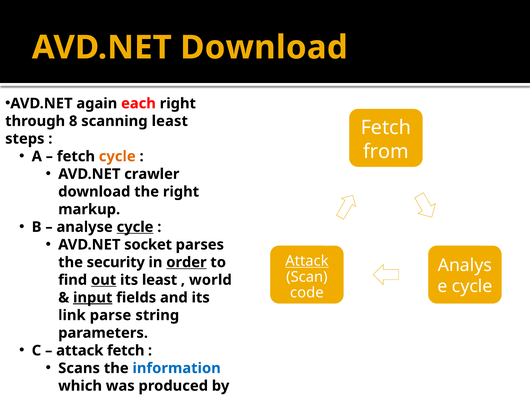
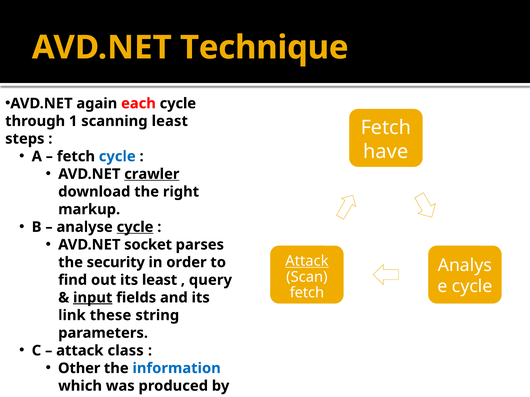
AVD.NET Download: Download -> Technique (264, 48)
each right: right -> cycle (178, 104)
8: 8 -> 1 (73, 121)
from: from -> have (386, 152)
cycle colour: orange -> blue (117, 157)
crawler underline: none -> present (152, 174)
order underline: present -> none (186, 263)
out underline: present -> none (104, 280)
world: world -> query (210, 280)
code: code -> fetch (307, 293)
parse: parse -> these (110, 316)
attack fetch: fetch -> class (126, 351)
Scans: Scans -> Other (79, 369)
